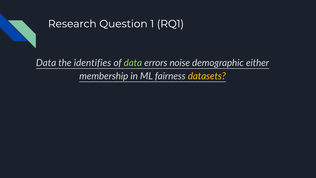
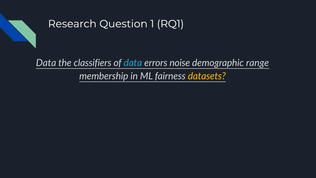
identifies: identifies -> classifiers (93, 63)
data colour: light green -> light blue (133, 63)
either: either -> range (257, 63)
